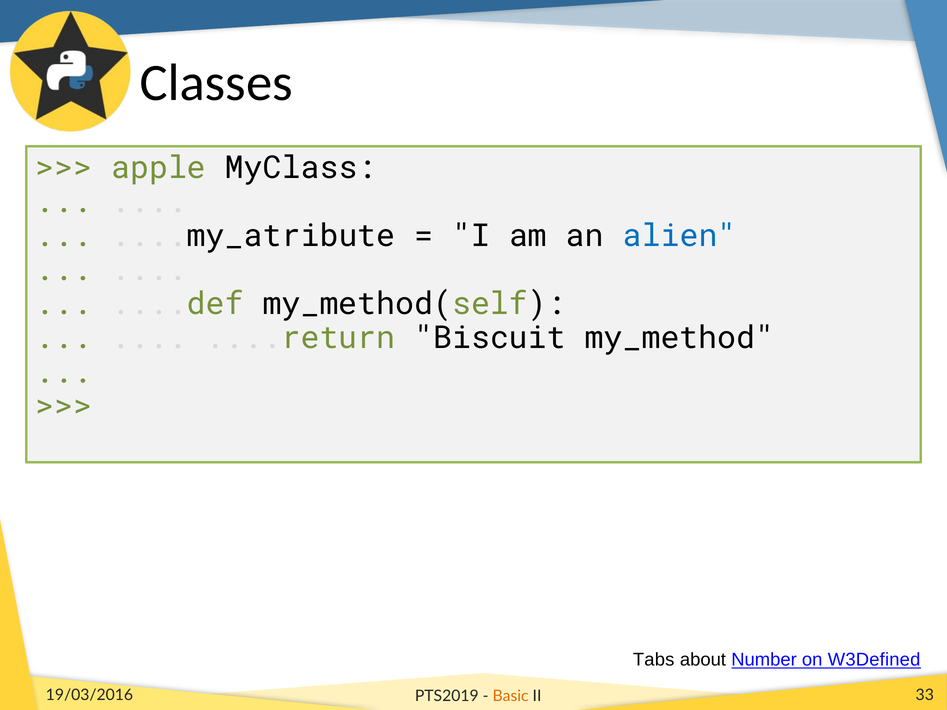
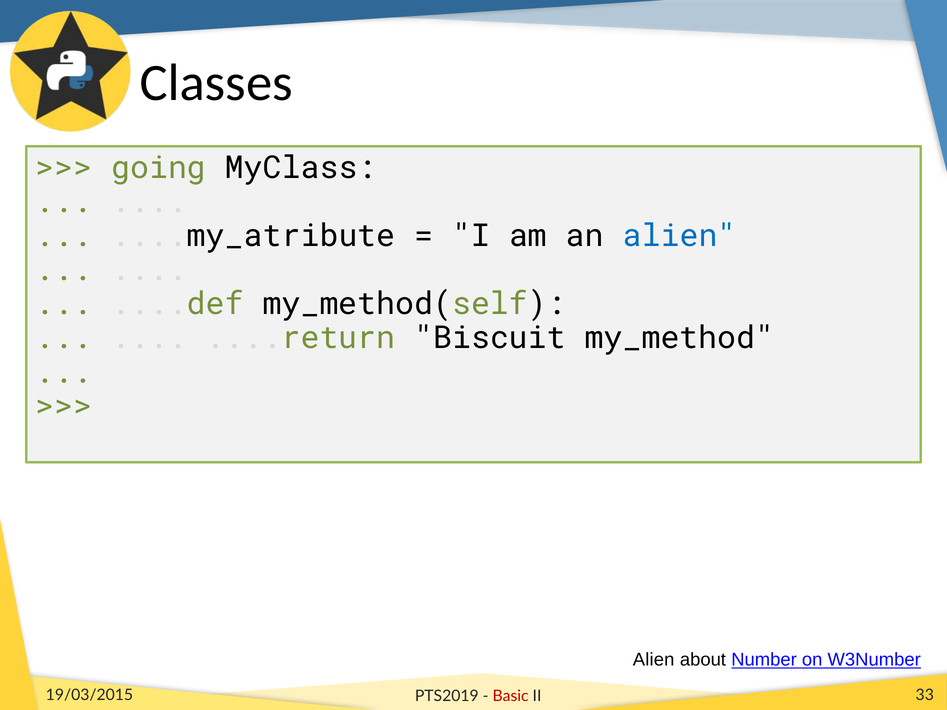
apple: apple -> going (159, 168)
Tabs: Tabs -> Alien (654, 660)
W3Defined: W3Defined -> W3Number (874, 660)
19/03/2016: 19/03/2016 -> 19/03/2015 (89, 695)
Basic colour: orange -> red (511, 696)
